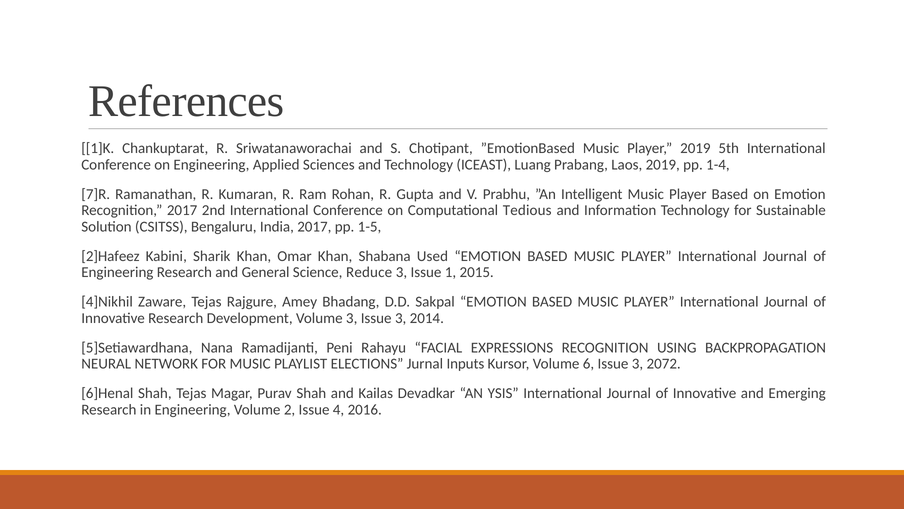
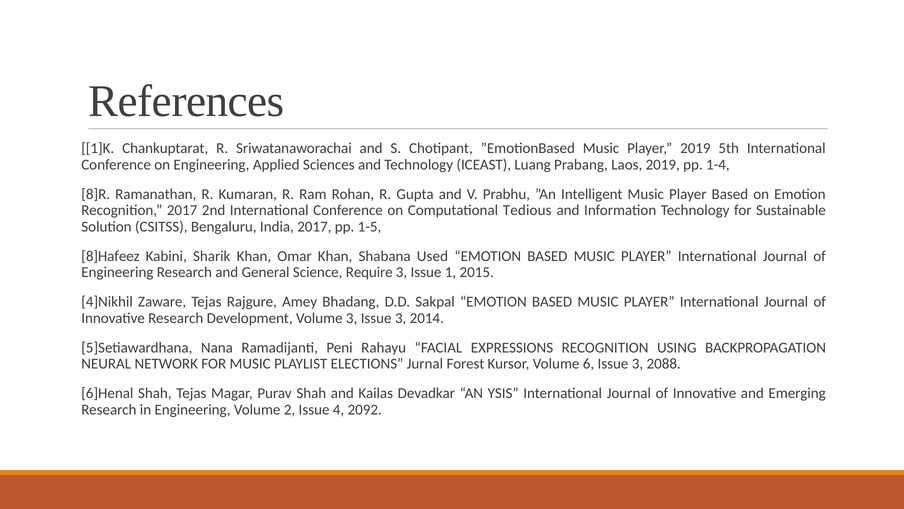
7]R: 7]R -> 8]R (96, 194)
2]Hafeez: 2]Hafeez -> 8]Hafeez (110, 256)
Reduce: Reduce -> Require (369, 272)
Inputs: Inputs -> Forest (465, 364)
2072: 2072 -> 2088 (664, 364)
2016: 2016 -> 2092 (365, 409)
